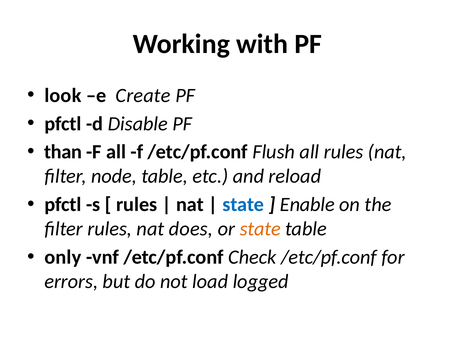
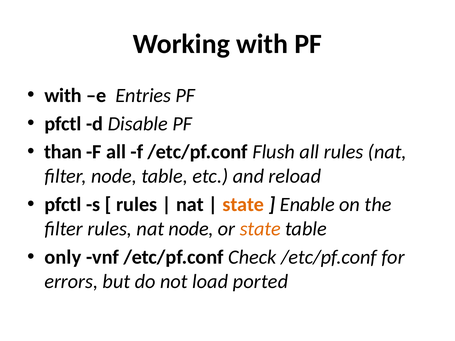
look: look -> with (63, 95)
Create: Create -> Entries (143, 95)
state colour: blue -> orange (243, 205)
nat does: does -> node (191, 229)
logged: logged -> ported (260, 282)
